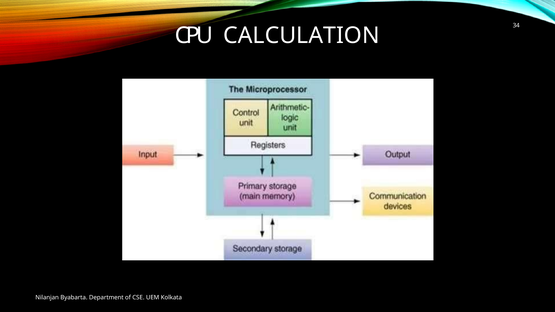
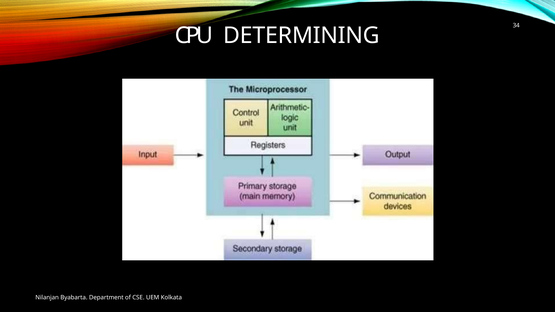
CALCULATION: CALCULATION -> DETERMINING (301, 35)
